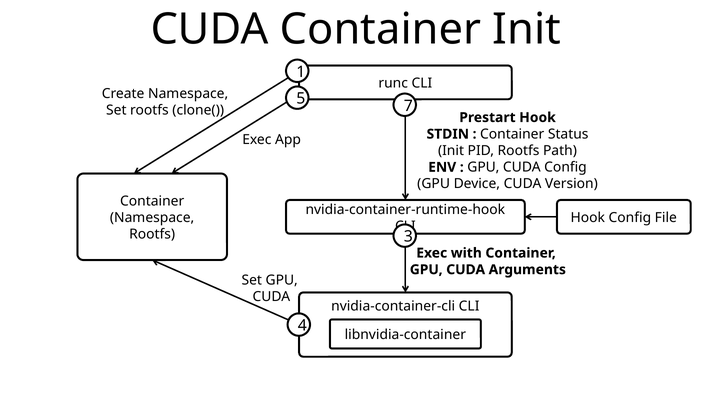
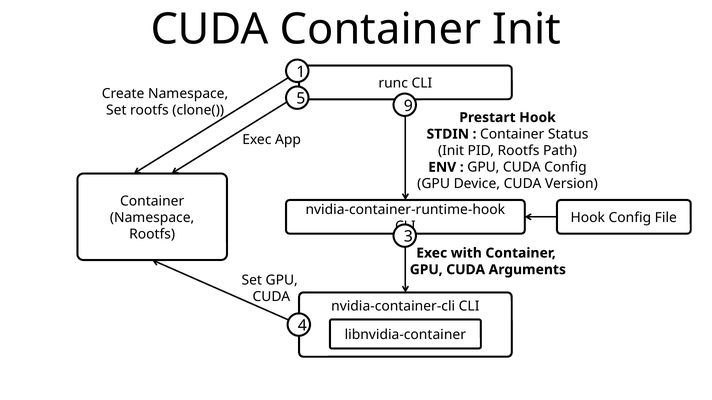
7: 7 -> 9 (408, 106)
